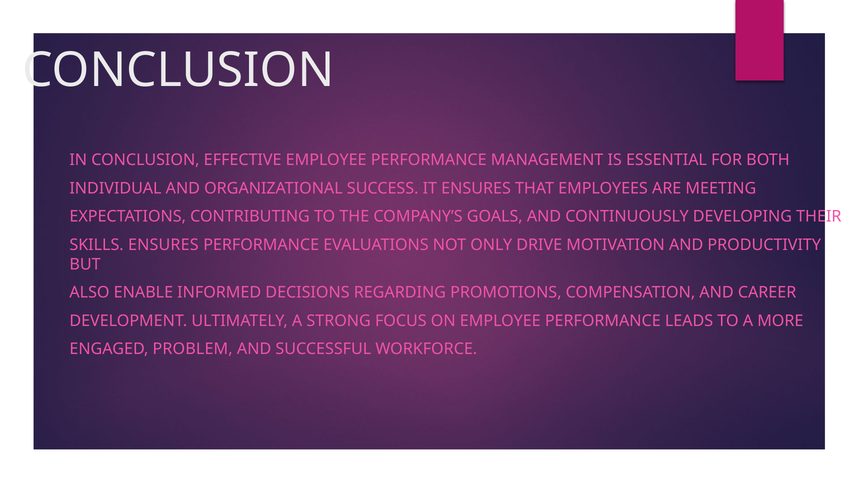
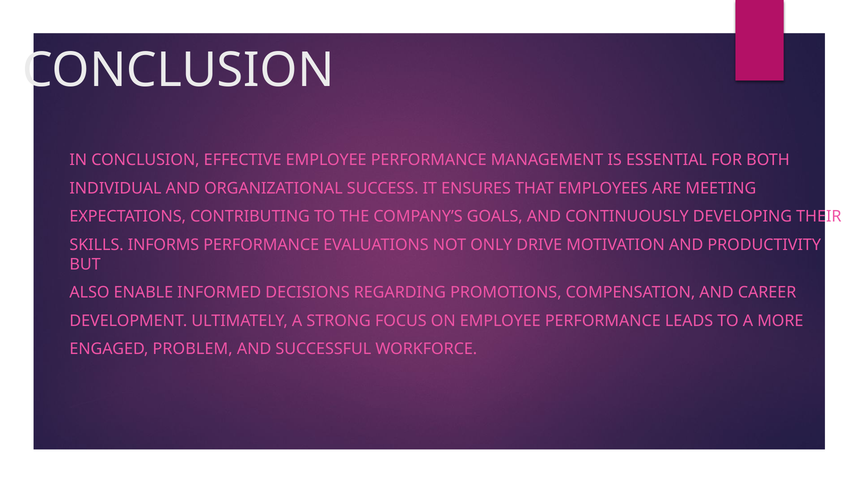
SKILLS ENSURES: ENSURES -> INFORMS (163, 245)
